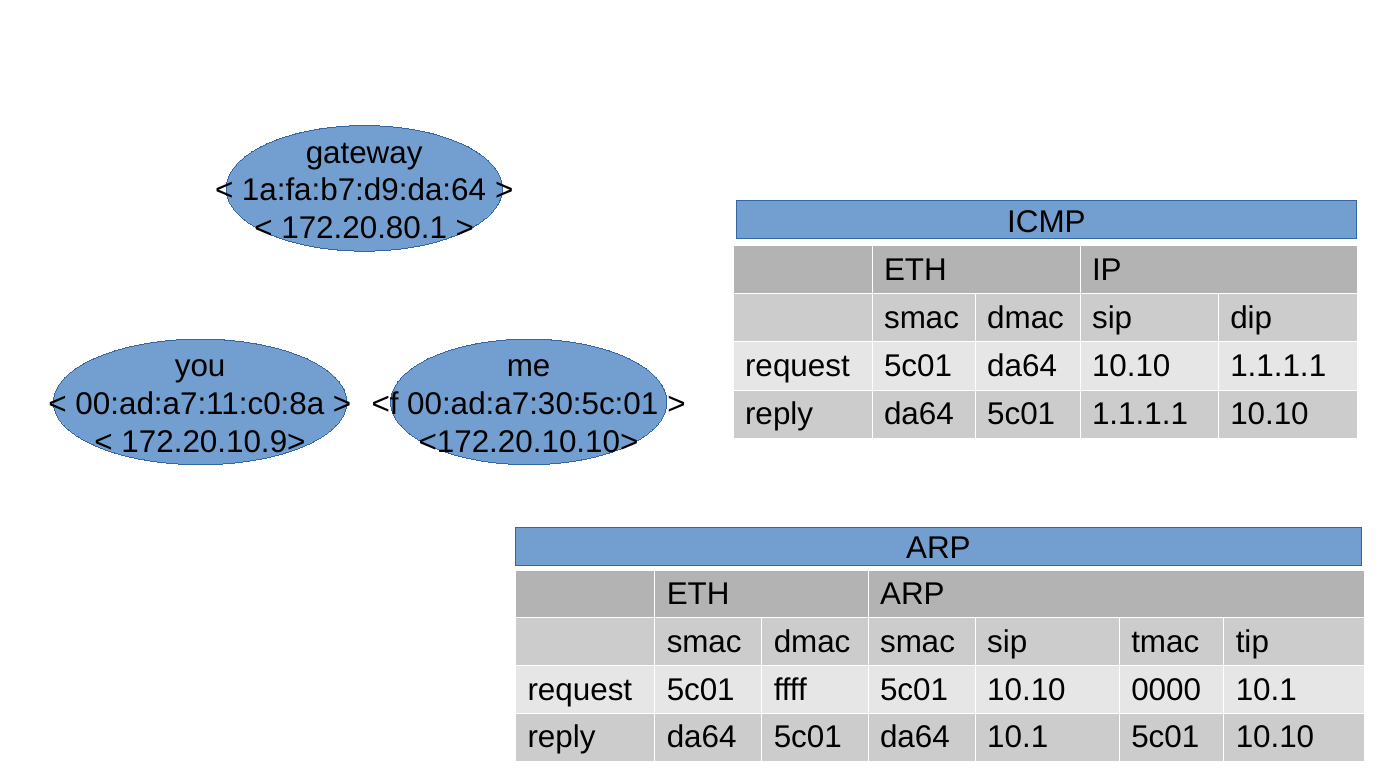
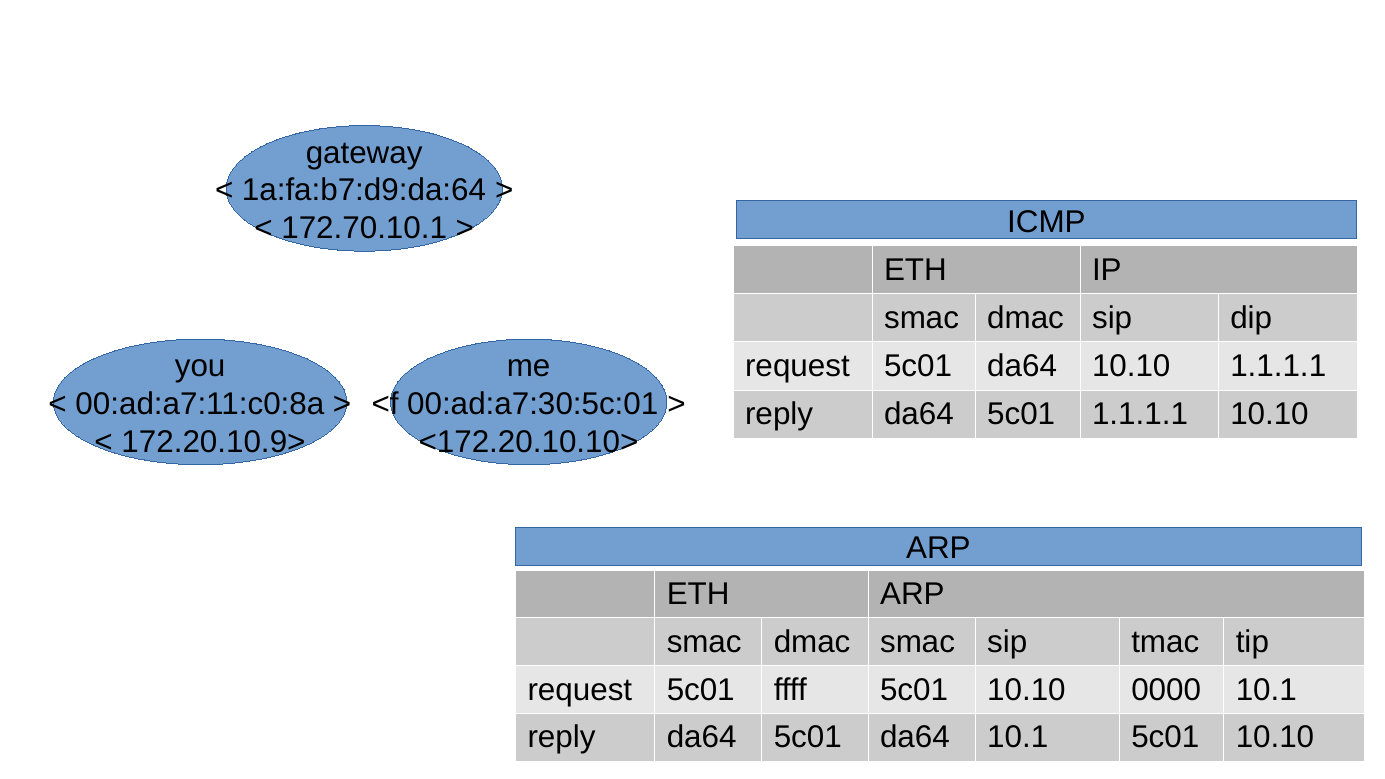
172.20.80.1: 172.20.80.1 -> 172.70.10.1 (364, 228)
